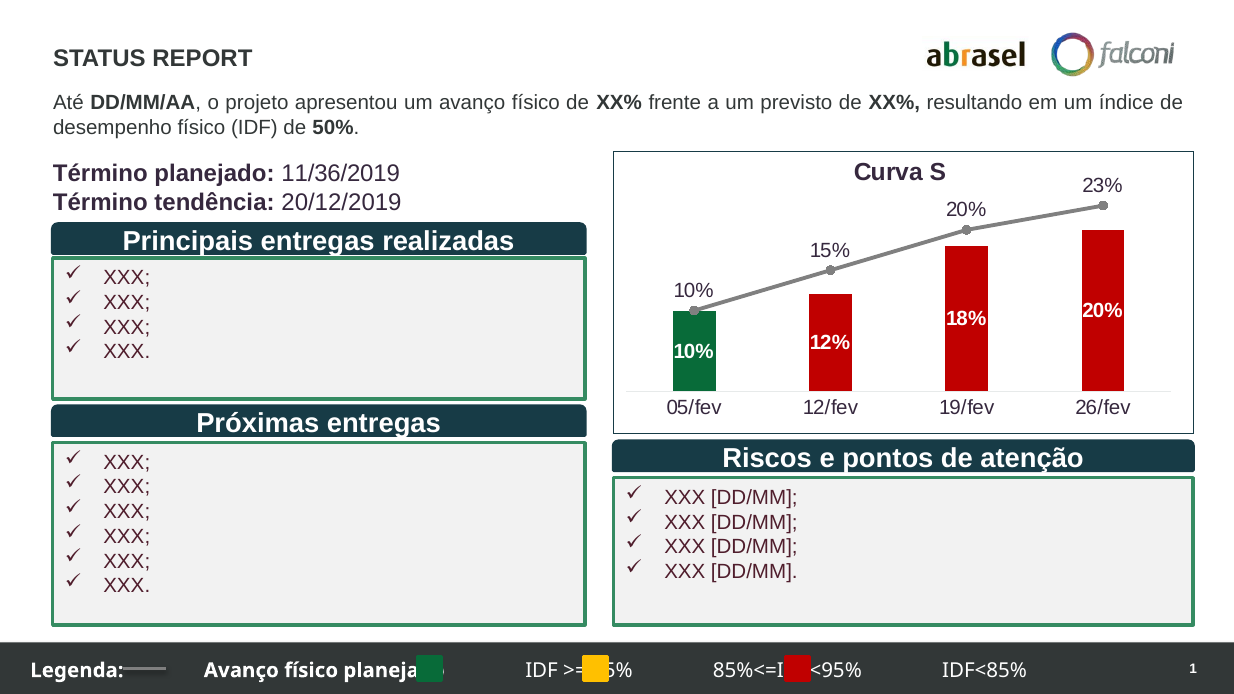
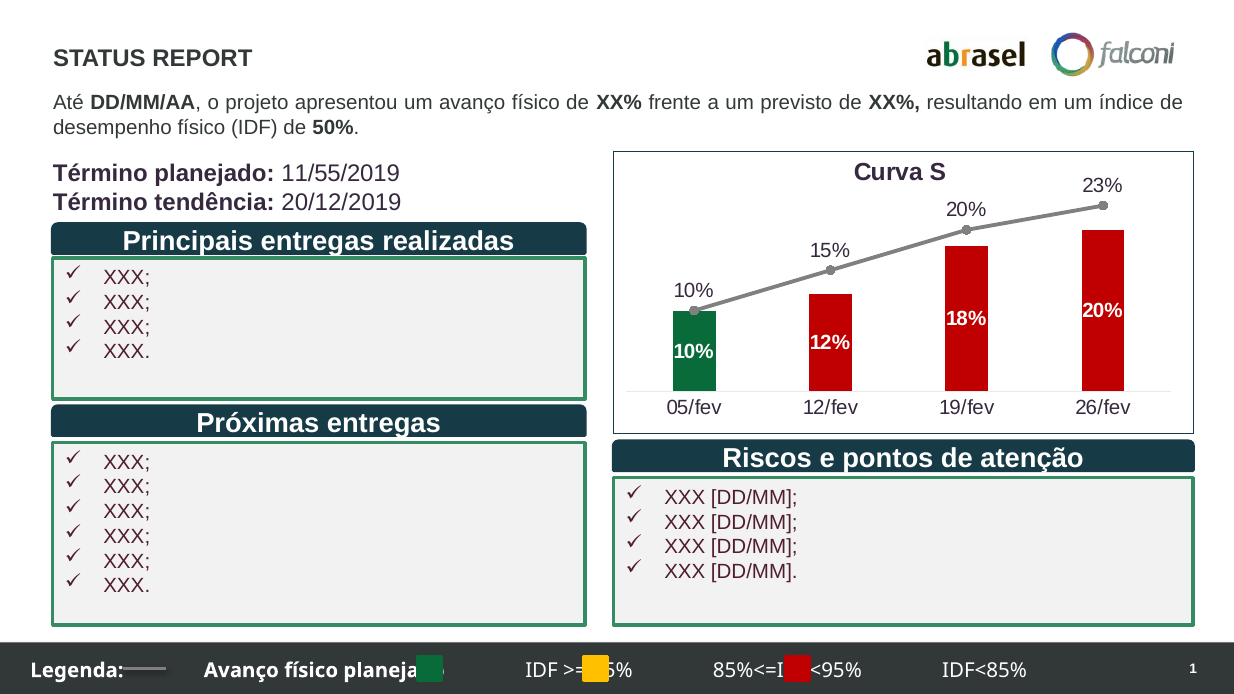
11/36/2019: 11/36/2019 -> 11/55/2019 (341, 174)
